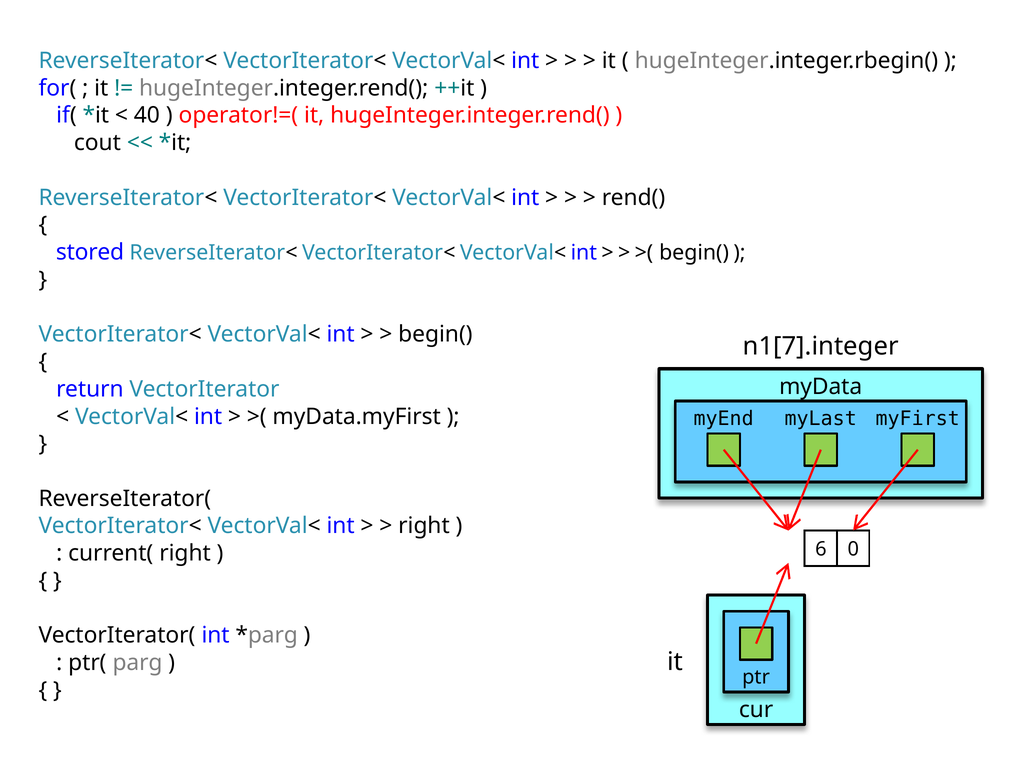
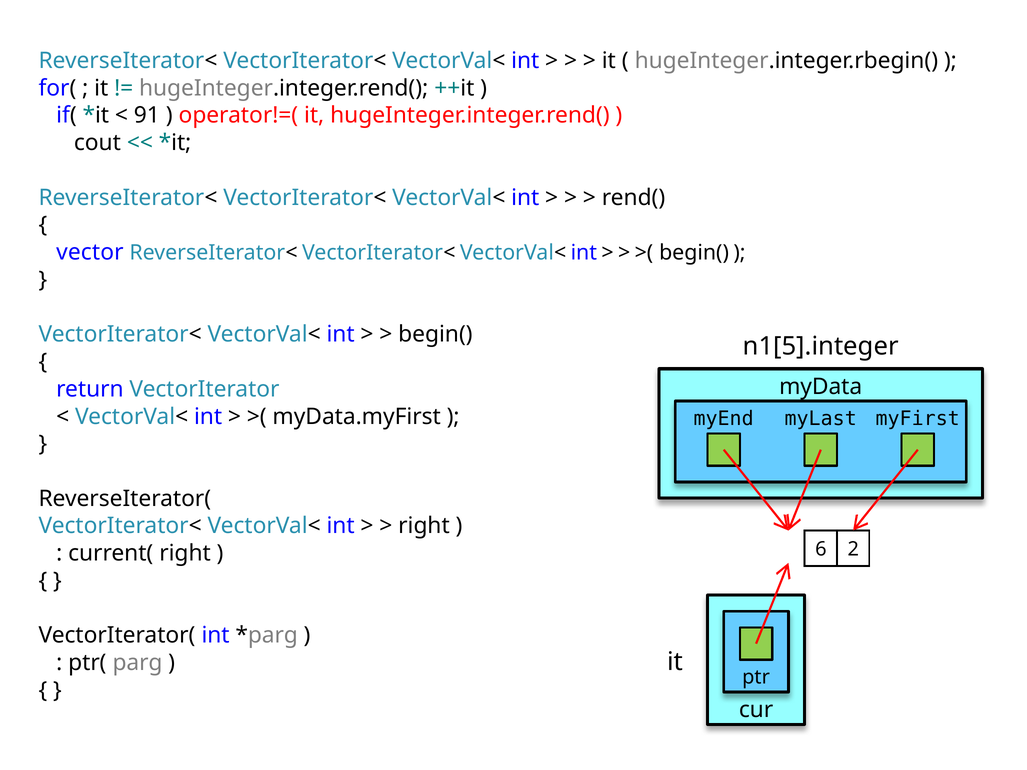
40: 40 -> 91 (147, 116)
stored: stored -> vector (90, 252)
n1[7].integer: n1[7].integer -> n1[5].integer (821, 346)
0: 0 -> 2 (853, 550)
